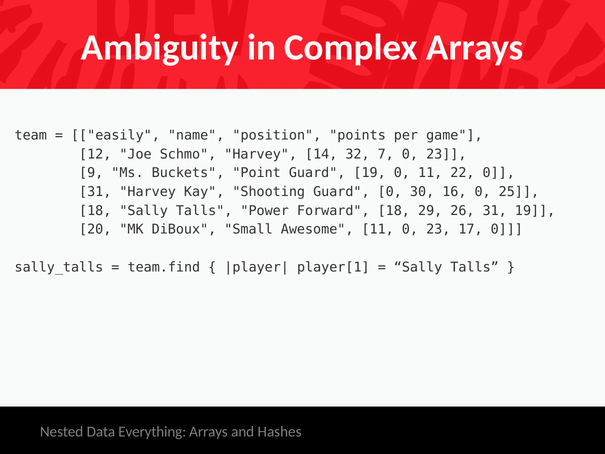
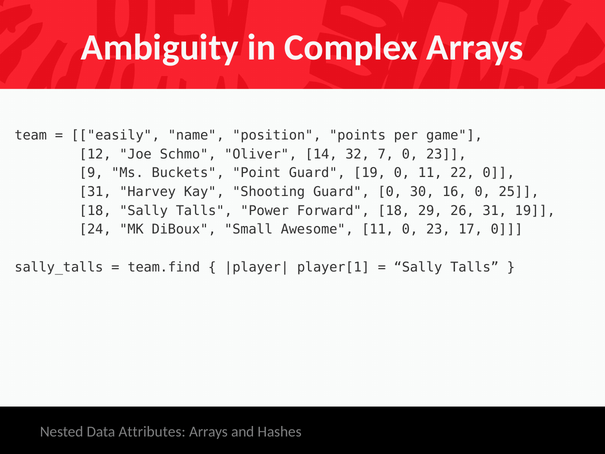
Schmo Harvey: Harvey -> Oliver (261, 154)
20: 20 -> 24 (95, 229)
Everything: Everything -> Attributes (152, 432)
